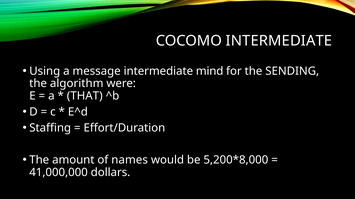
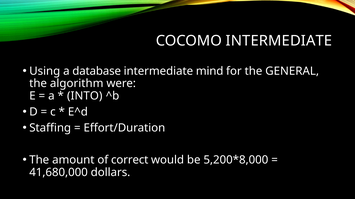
message: message -> database (97, 71)
SENDING: SENDING -> GENERAL (292, 71)
THAT: THAT -> INTO (85, 96)
names: names -> correct (130, 160)
41,000,000: 41,000,000 -> 41,680,000 (59, 173)
